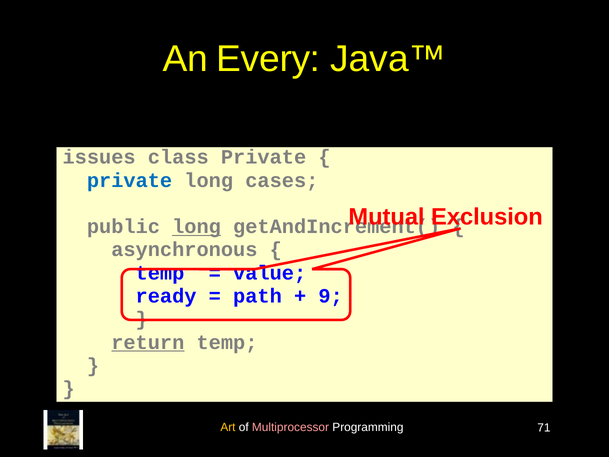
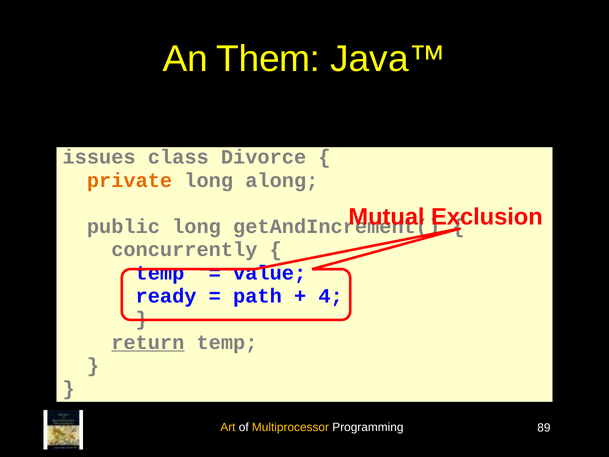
Every: Every -> Them (268, 59)
class Private: Private -> Divorce (264, 157)
private colour: blue -> orange (130, 180)
cases: cases -> along (282, 180)
long underline: present -> none (197, 227)
asynchronous: asynchronous -> concurrently (184, 250)
9: 9 -> 4 (331, 296)
Multiprocessor colour: pink -> yellow (291, 427)
71: 71 -> 89 (544, 427)
